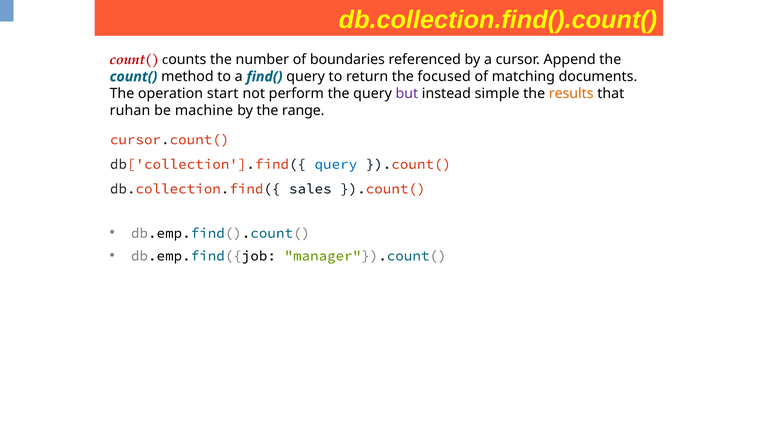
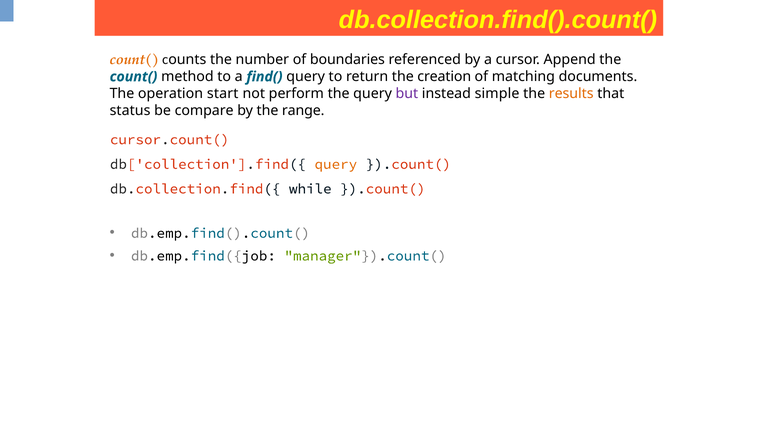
count( colour: red -> orange (134, 60)
focused: focused -> creation (444, 77)
ruhan: ruhan -> status (130, 111)
machine: machine -> compare (204, 111)
query colour: blue -> orange (336, 164)
sales: sales -> while (310, 189)
